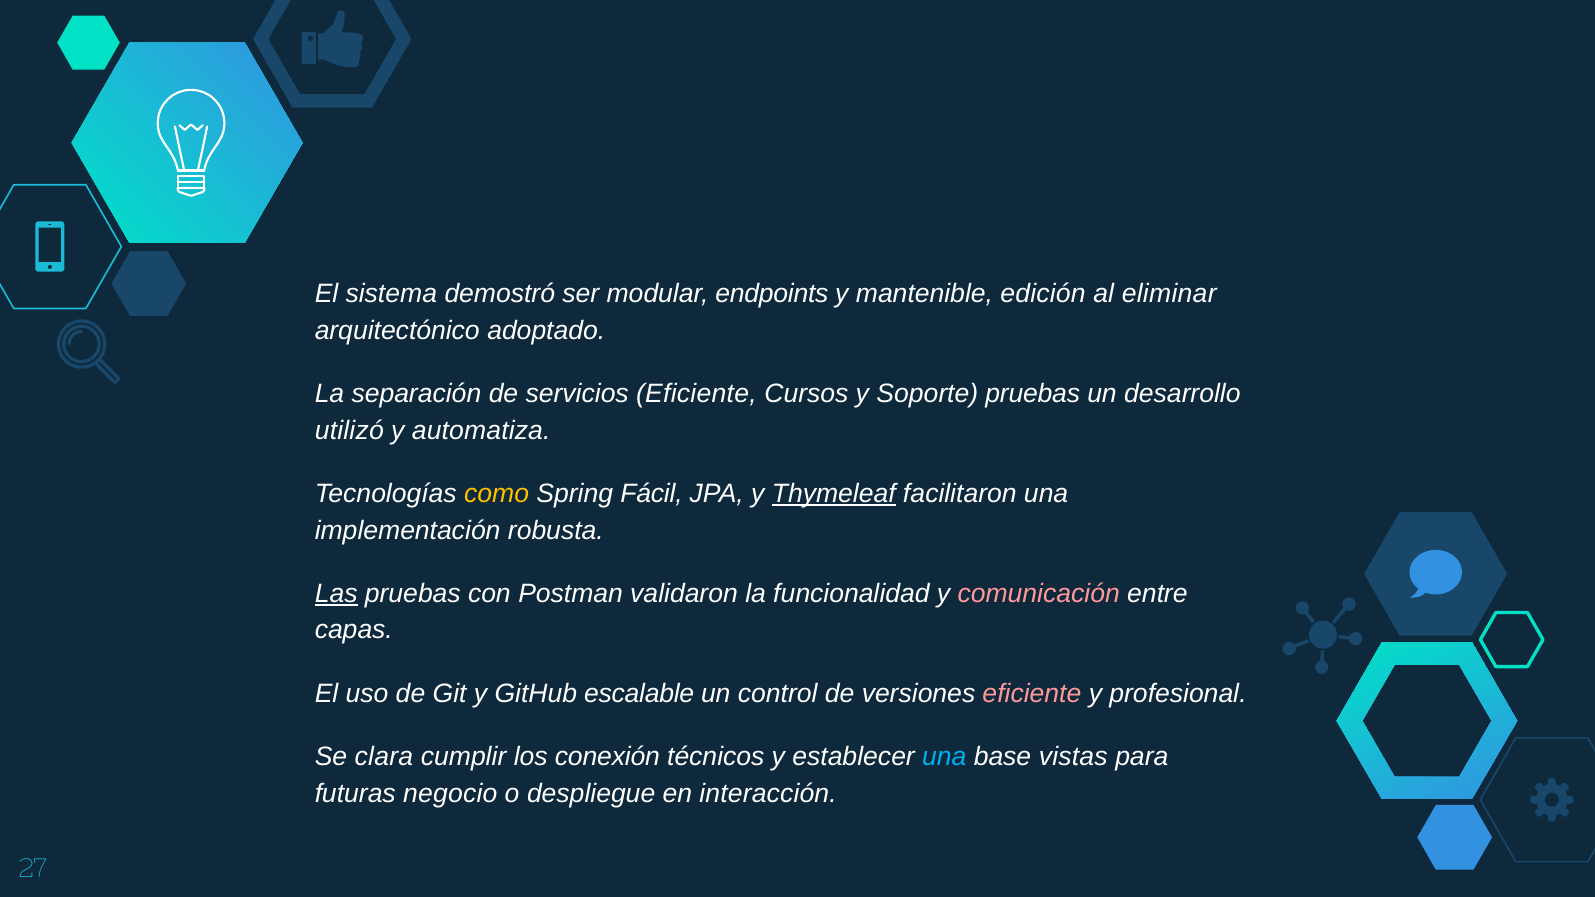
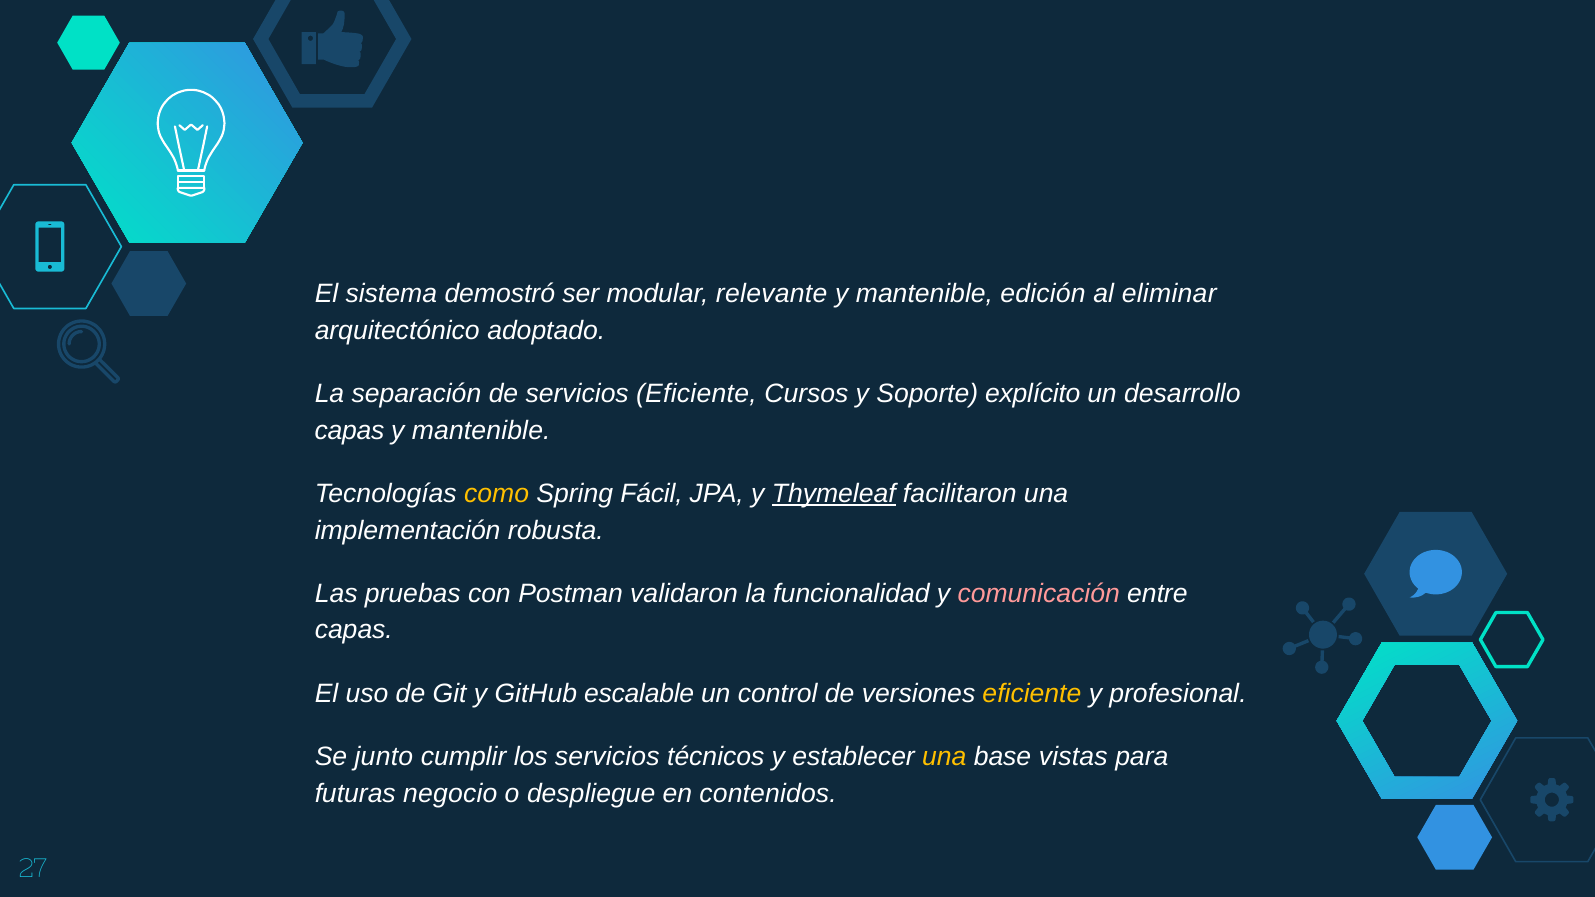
endpoints: endpoints -> relevante (772, 294)
Soporte pruebas: pruebas -> explícito (1033, 394)
utilizó: utilizó -> capas (350, 430)
automatiza: automatiza -> mantenible (481, 430)
Las underline: present -> none (336, 594)
eficiente colour: pink -> yellow (1032, 694)
clara: clara -> junto (384, 757)
los conexión: conexión -> servicios (607, 757)
una colour: light blue -> yellow (944, 757)
interacción: interacción -> contenidos (768, 793)
